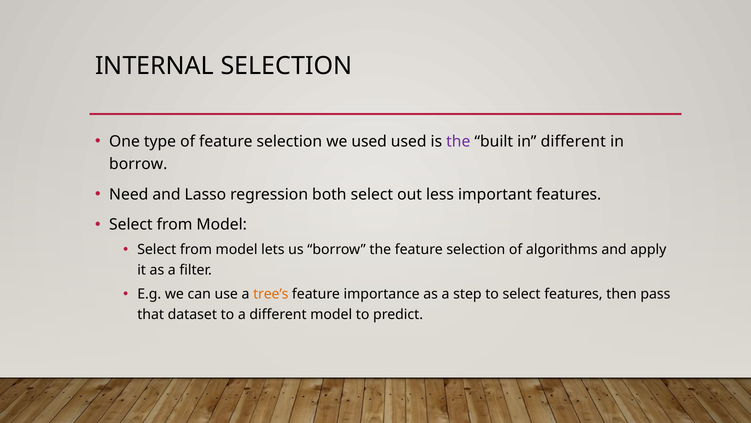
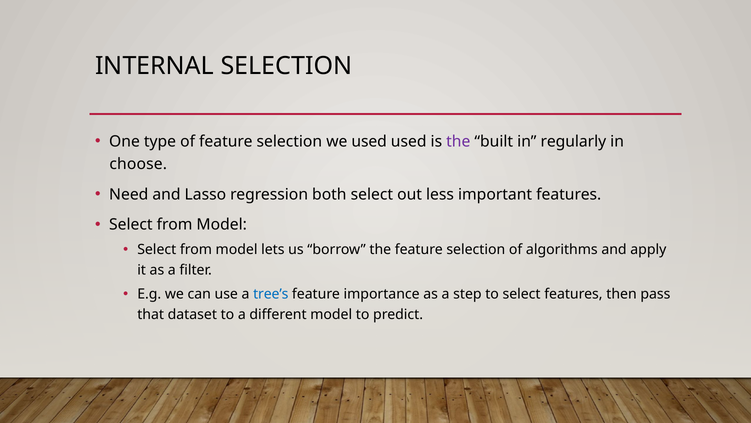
in different: different -> regularly (573, 141)
borrow: borrow -> choose (138, 164)
tree’s colour: orange -> blue (271, 294)
